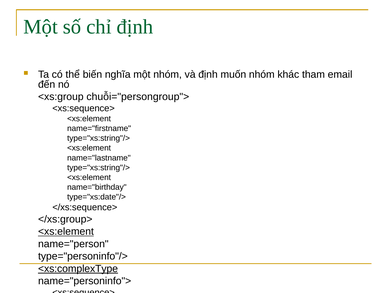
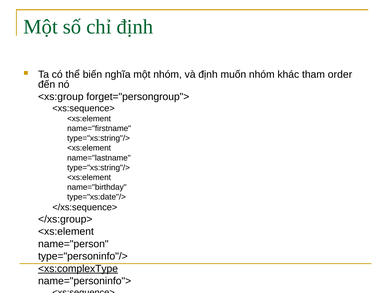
email: email -> order (340, 75)
chuỗi="persongroup">: chuỗi="persongroup"> -> forget="persongroup"> (138, 97)
<xs:element underline: present -> none (66, 232)
